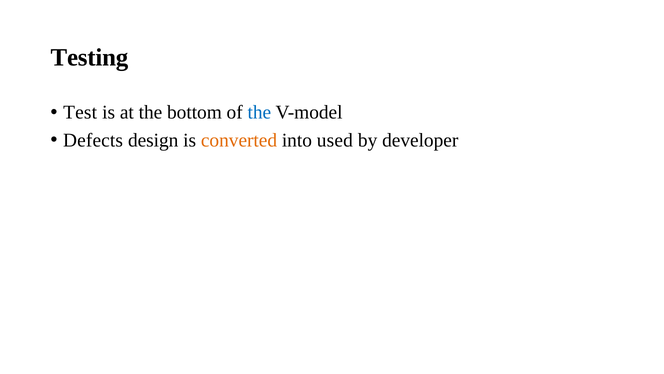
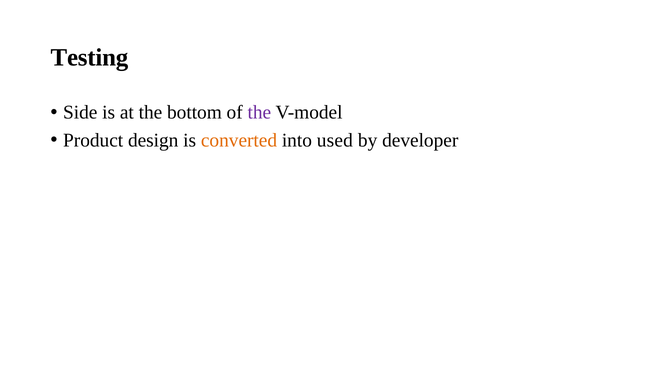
Test: Test -> Side (80, 112)
the colour: blue -> purple (259, 112)
Defects: Defects -> Product (93, 140)
